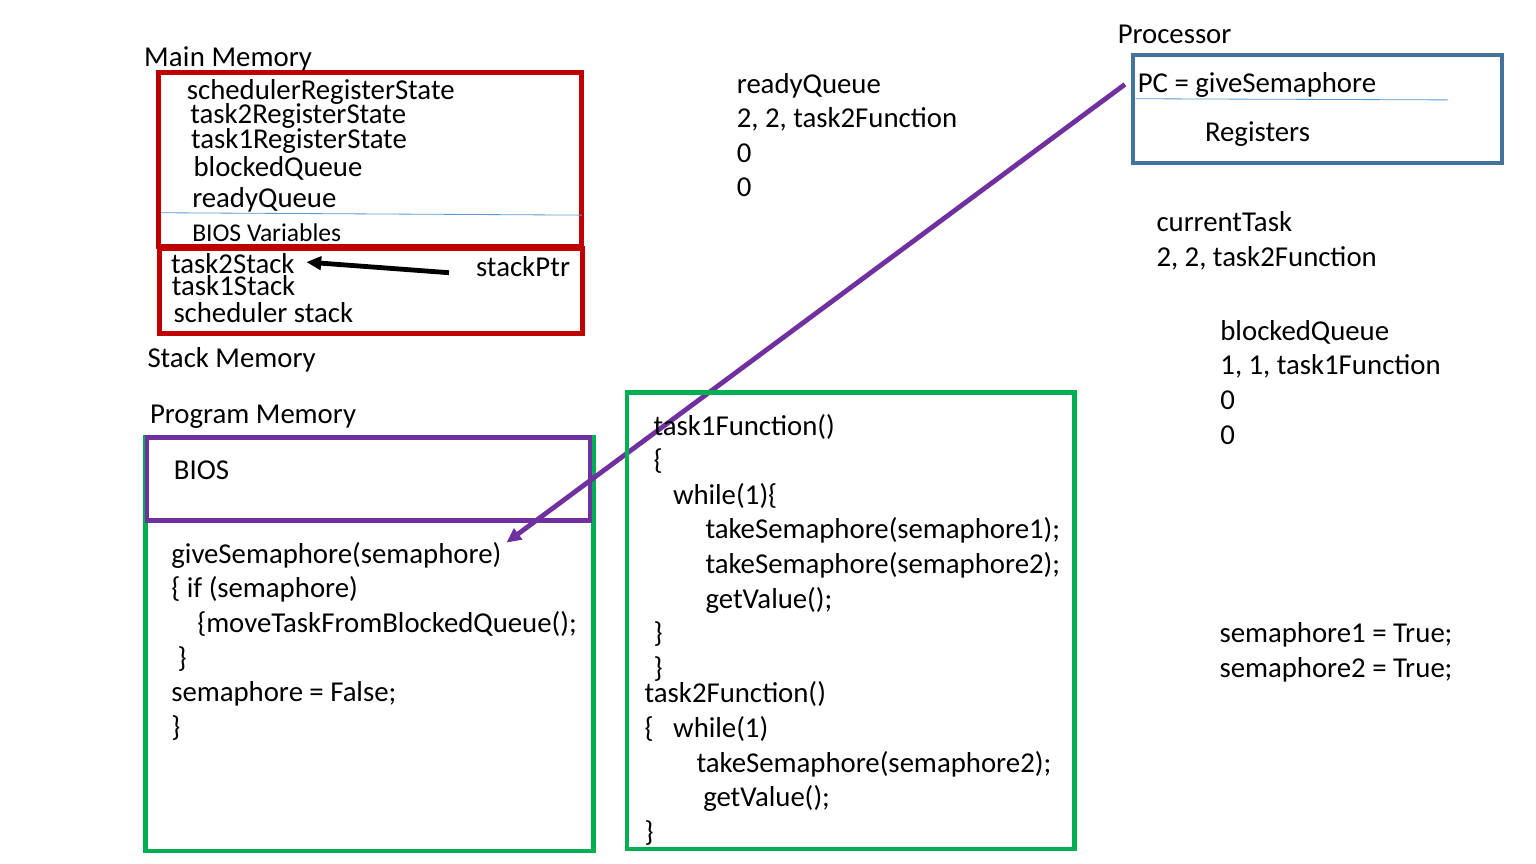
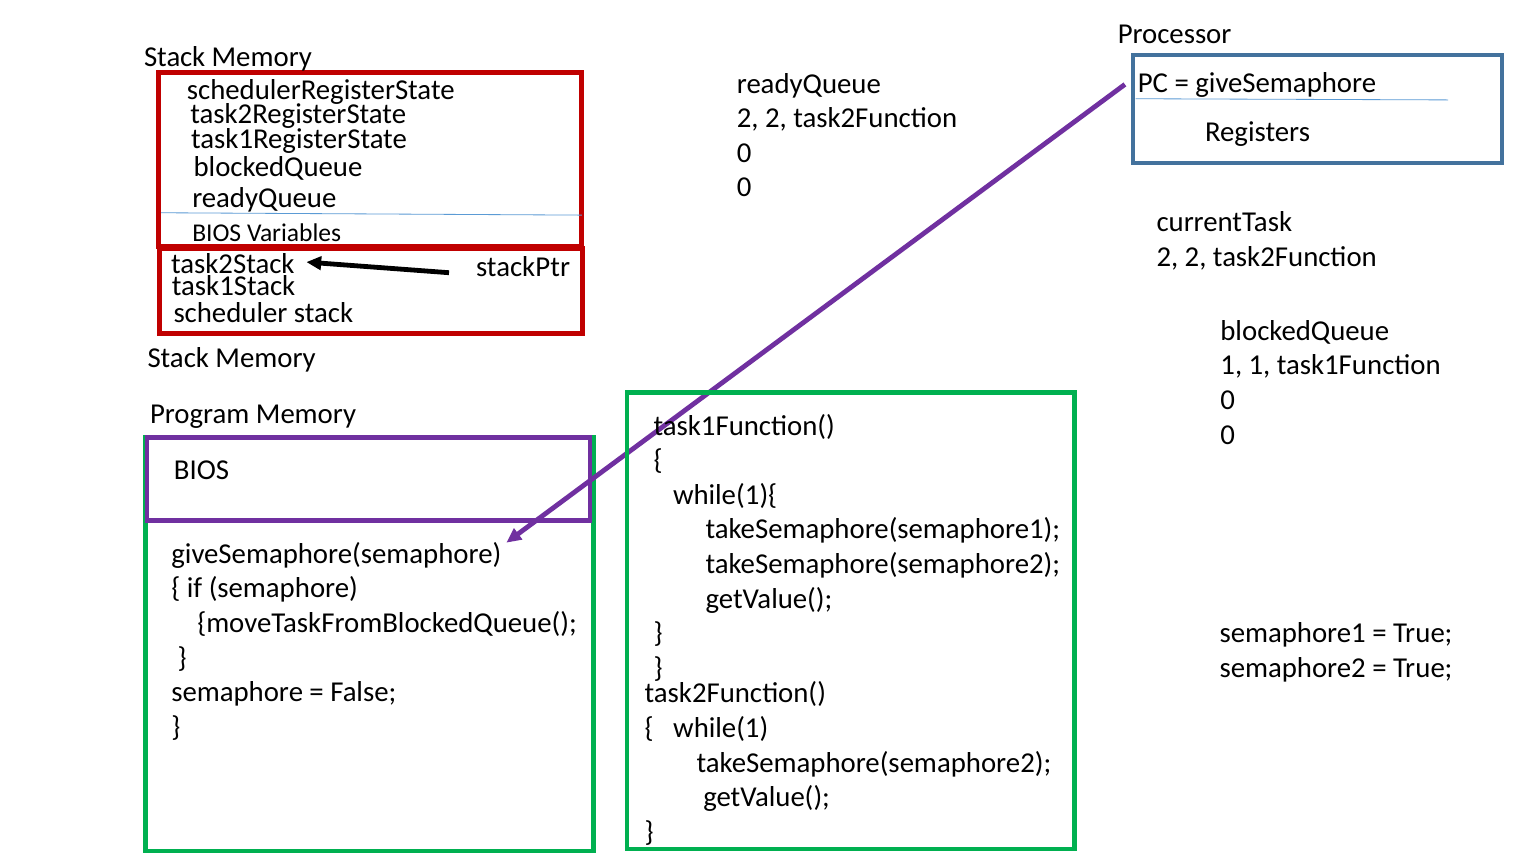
Main: Main -> Stack (175, 57)
